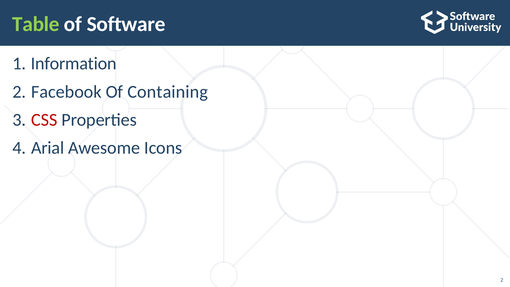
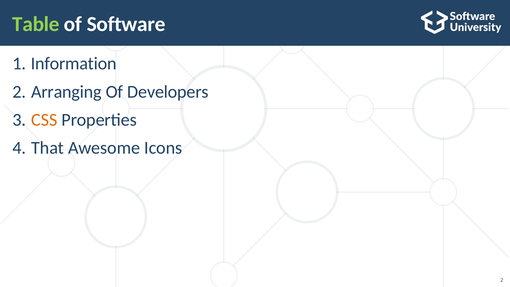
Facebook: Facebook -> Arranging (66, 92)
Containing: Containing -> Developers (168, 92)
CSS colour: red -> orange (44, 120)
Arial: Arial -> That (48, 148)
